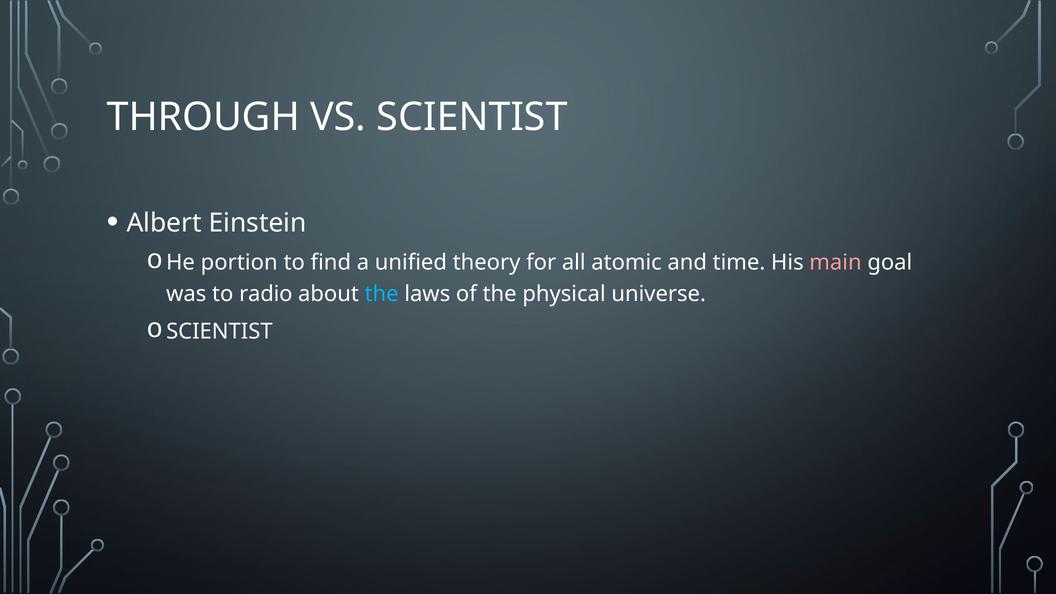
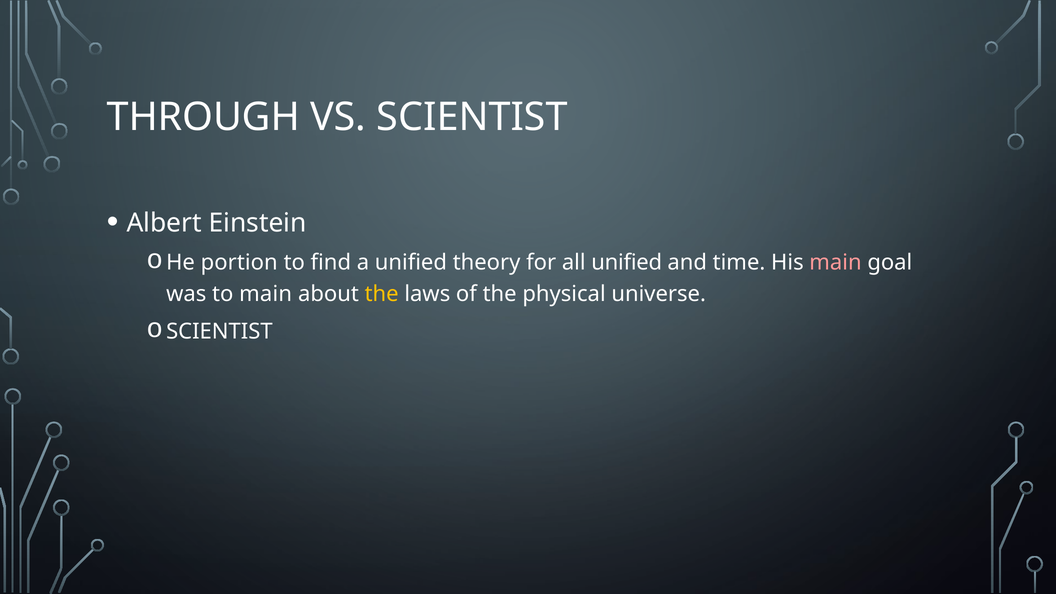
all atomic: atomic -> unified (627, 262)
to radio: radio -> main (266, 294)
the colour: light blue -> yellow (382, 294)
